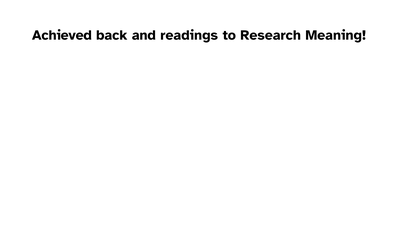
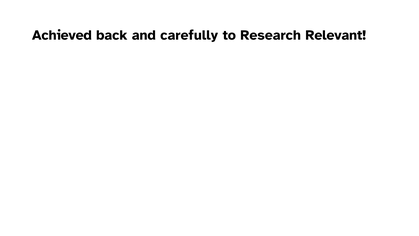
readings: readings -> carefully (189, 35)
Meaning: Meaning -> Relevant (336, 35)
